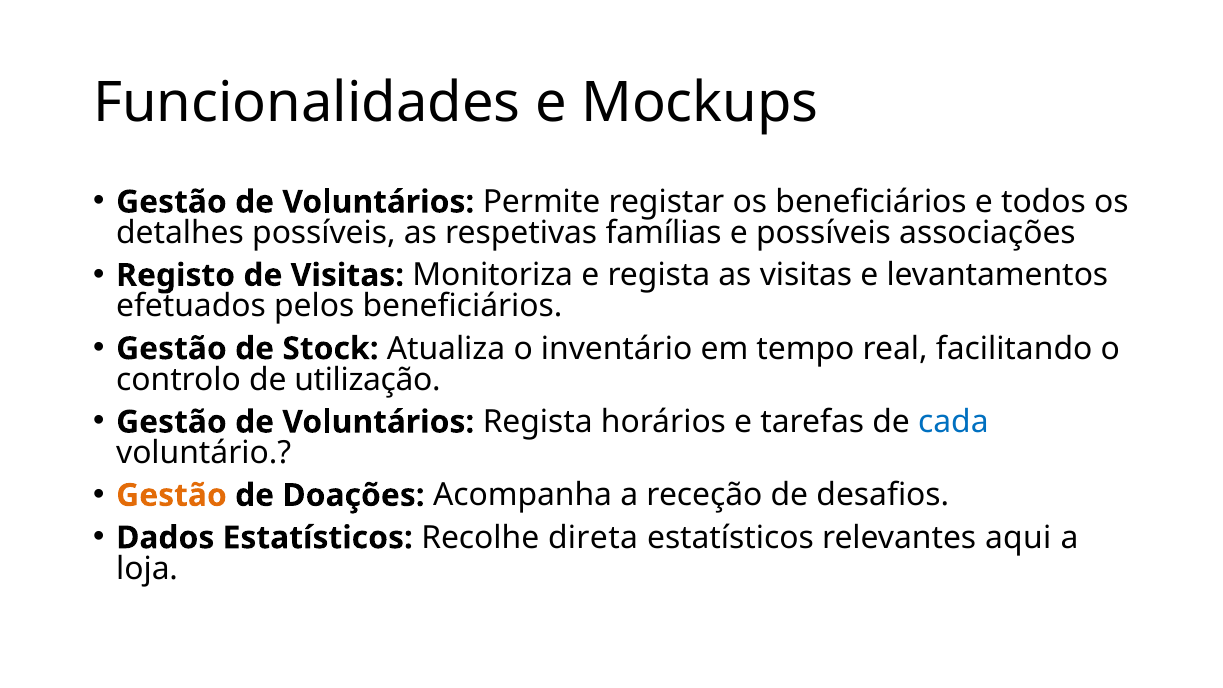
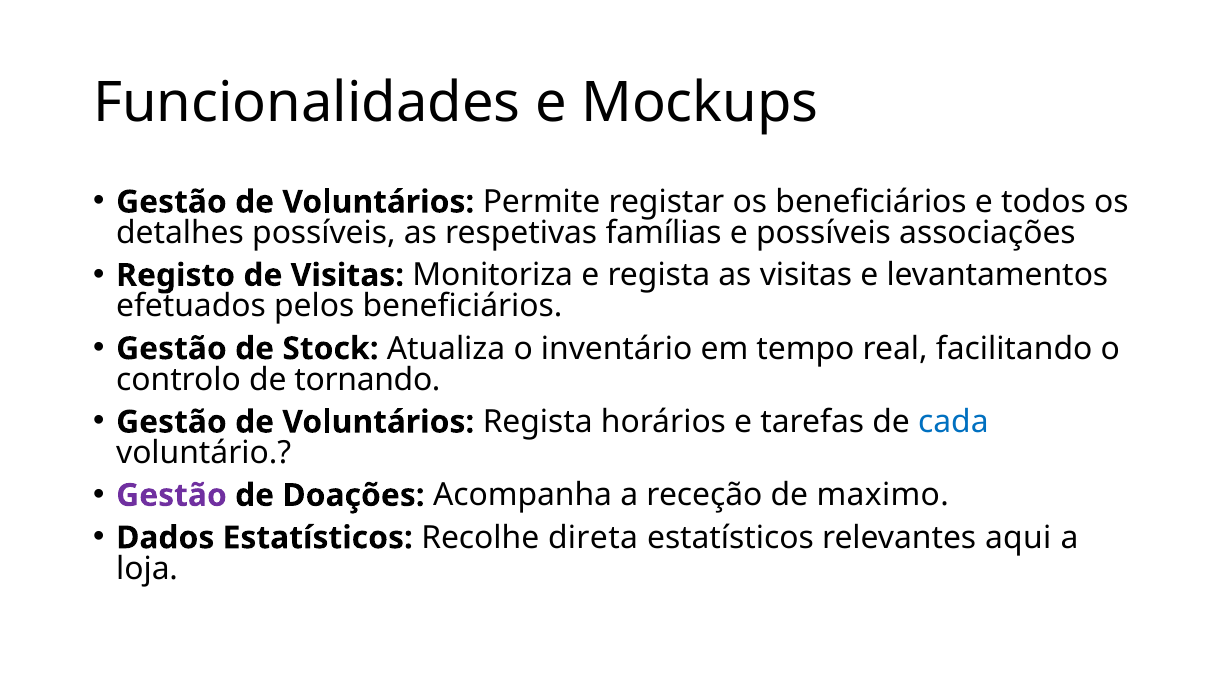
utilização: utilização -> tornando (367, 380)
Gestão colour: orange -> purple (172, 495)
desafios: desafios -> maximo (883, 495)
